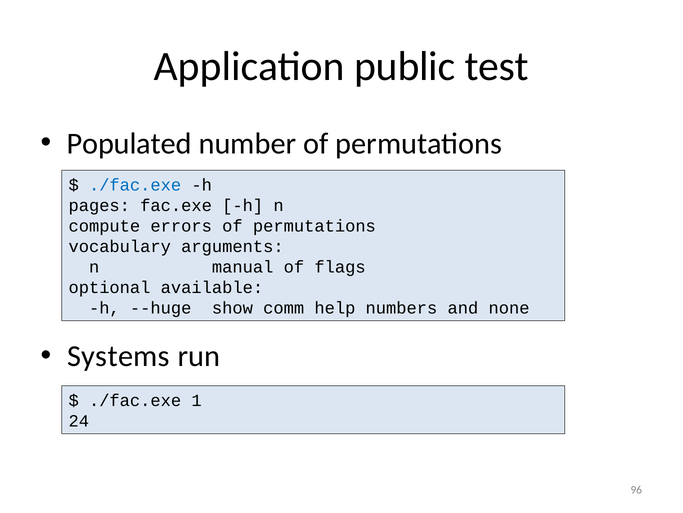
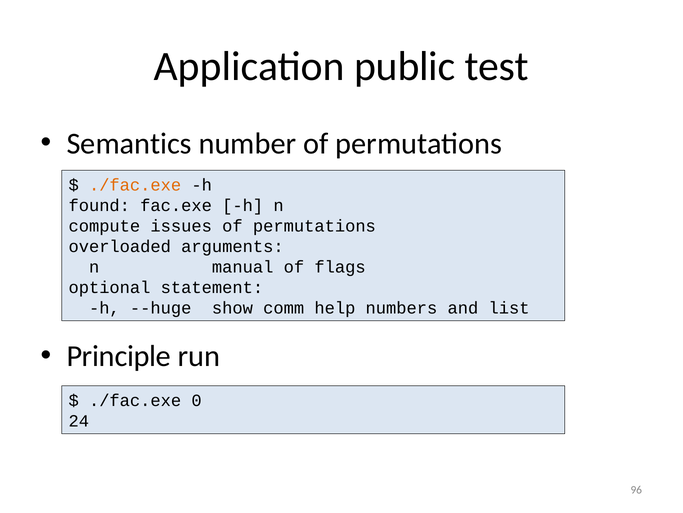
Populated: Populated -> Semantics (129, 143)
./fac.exe colour: blue -> orange (135, 185)
pages: pages -> found (99, 205)
errors: errors -> issues (181, 226)
vocabulary: vocabulary -> overloaded (120, 246)
available: available -> statement (212, 287)
none: none -> list (509, 308)
Systems: Systems -> Principle (119, 356)
1: 1 -> 0 (197, 400)
